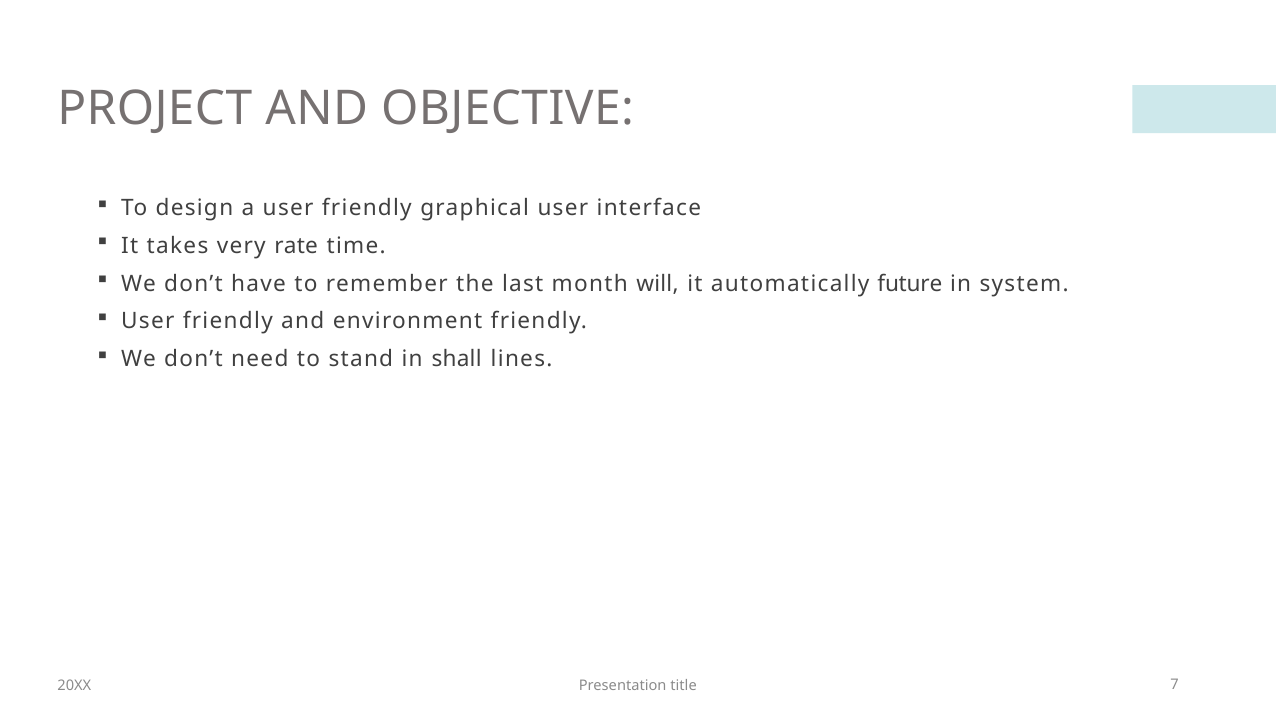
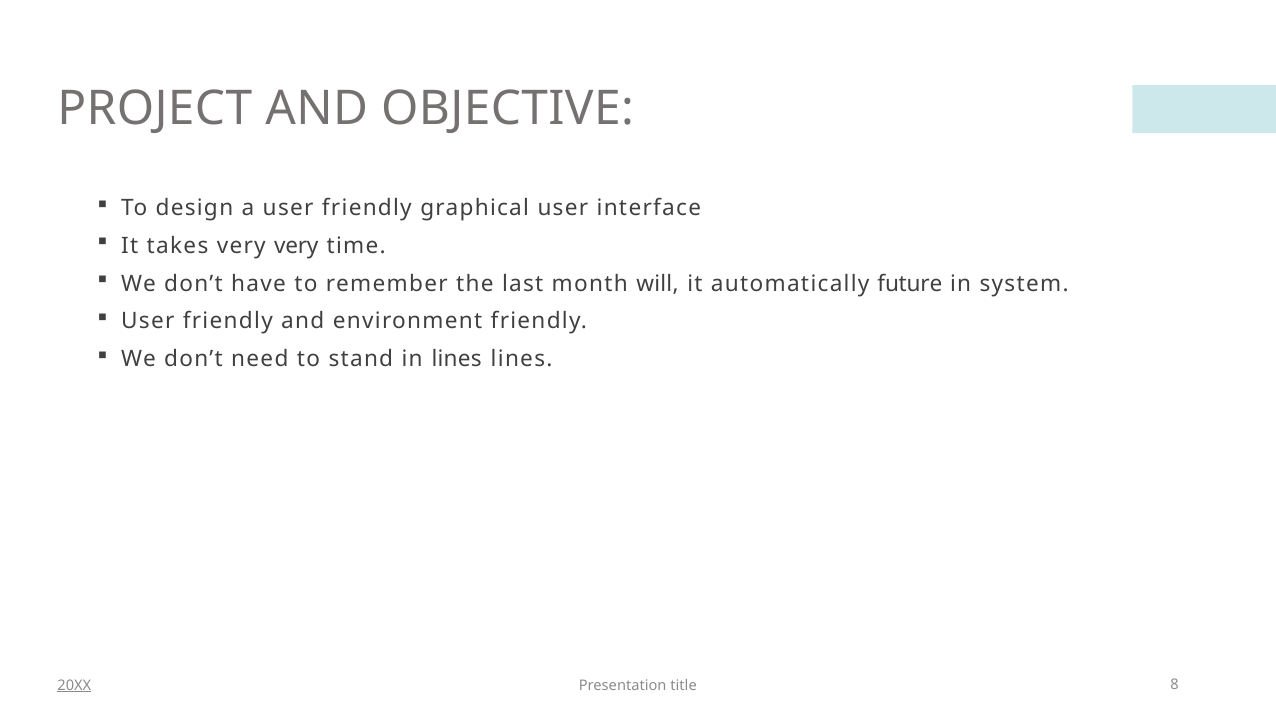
very rate: rate -> very (296, 246)
in shall: shall -> lines (457, 359)
20XX underline: none -> present (74, 685)
7: 7 -> 8 (1175, 684)
